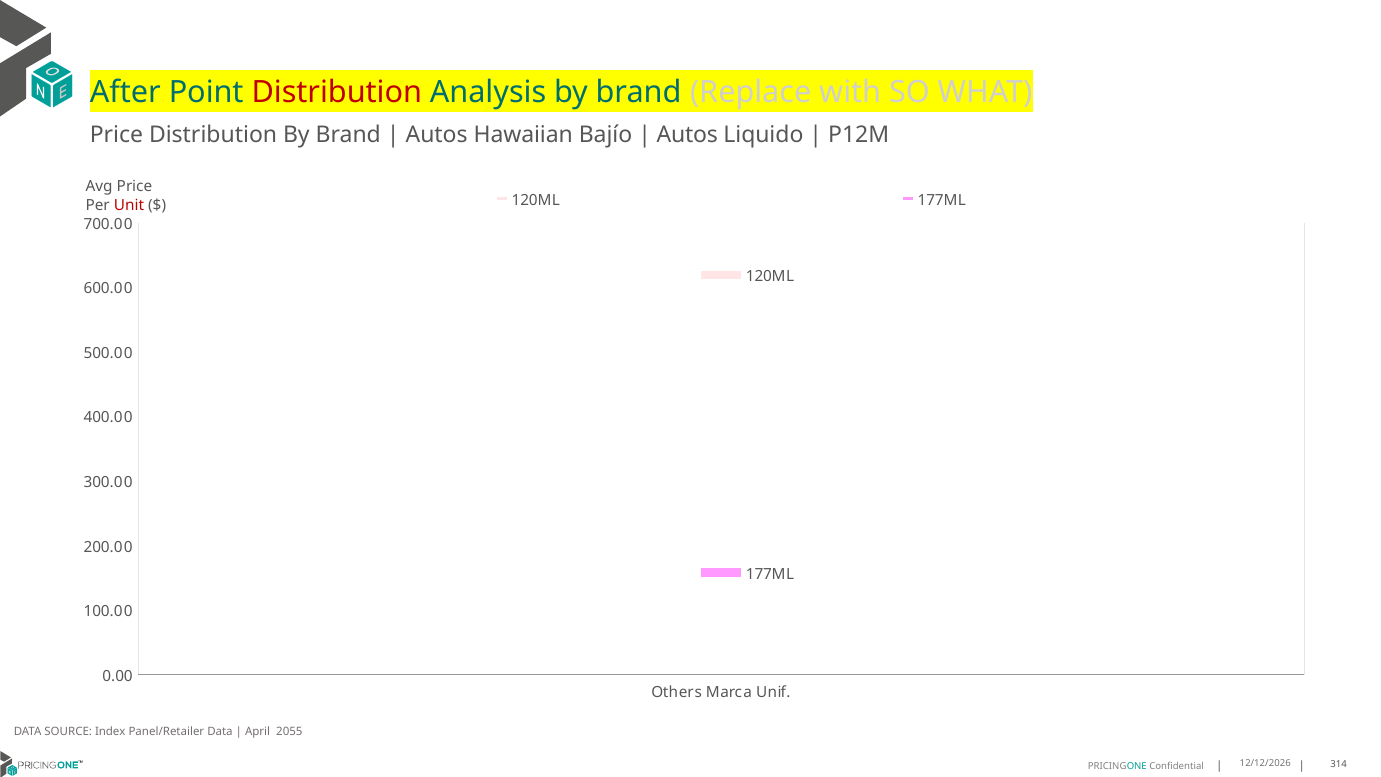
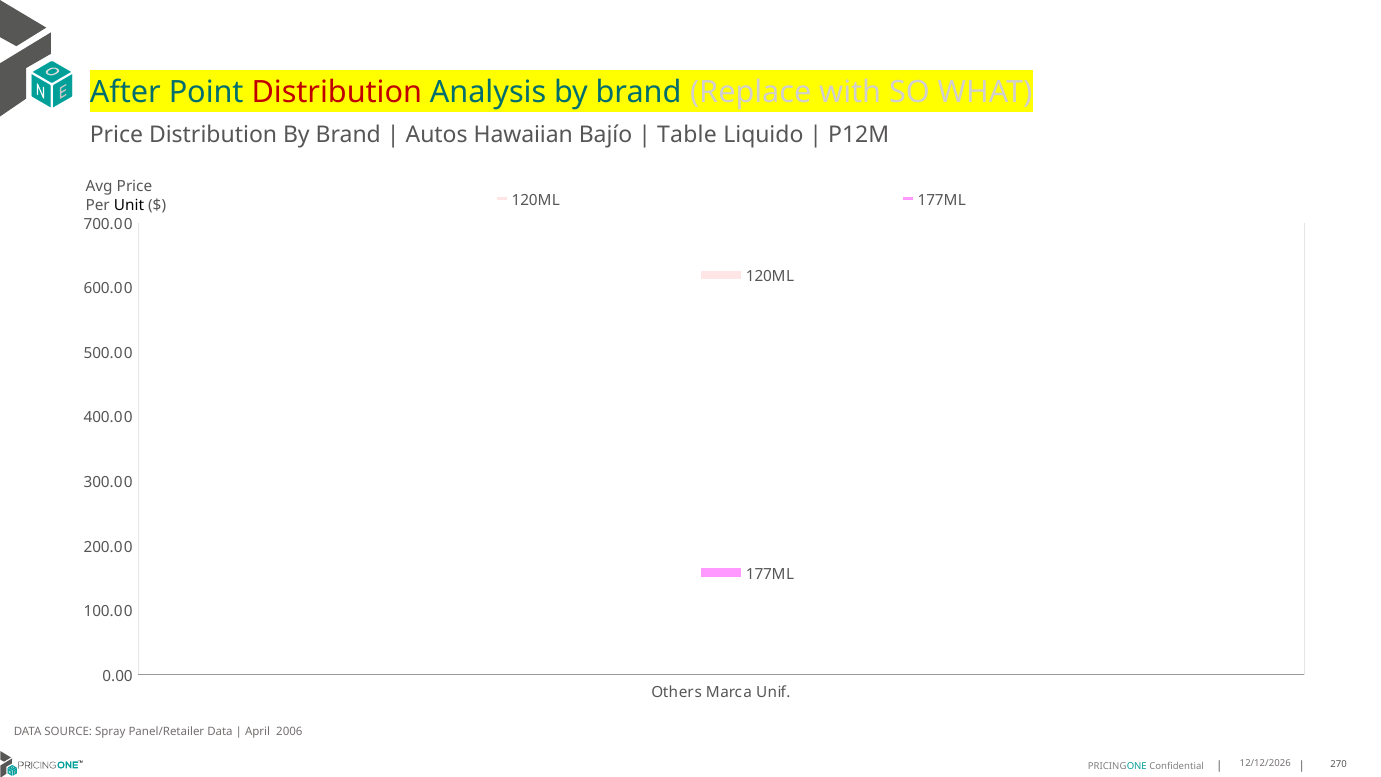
Autos: Autos -> Table (687, 135)
Unit colour: red -> black (129, 205)
Index: Index -> Spray (110, 732)
2055: 2055 -> 2006 (289, 732)
314: 314 -> 270 (1339, 764)
